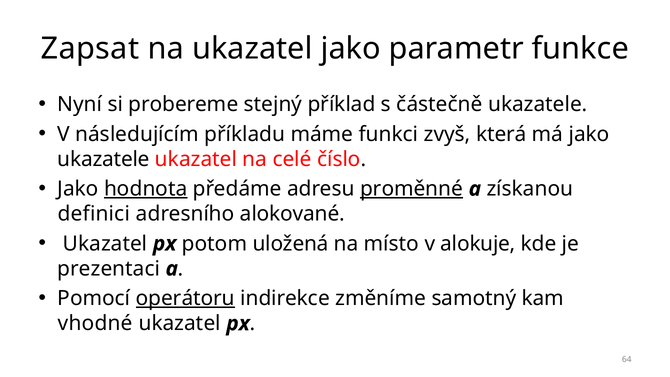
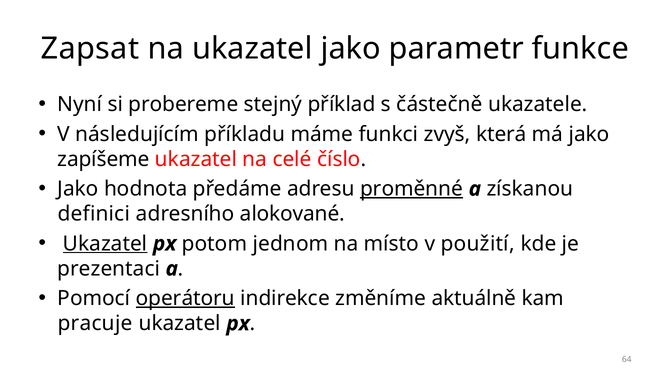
ukazatele: ukazatele -> zapíšeme (103, 159)
hodnota underline: present -> none (146, 189)
Ukazatel underline: none -> present (105, 244)
uložená: uložená -> jednom (290, 244)
alokuje: alokuje -> použití (478, 244)
samotný: samotný -> aktuálně (474, 298)
vhodné: vhodné -> pracuje (95, 323)
